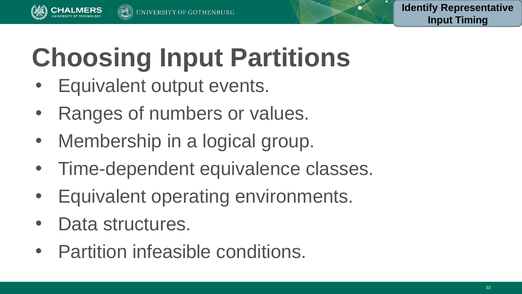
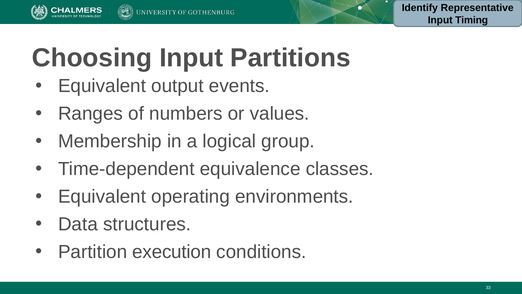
infeasible: infeasible -> execution (172, 251)
